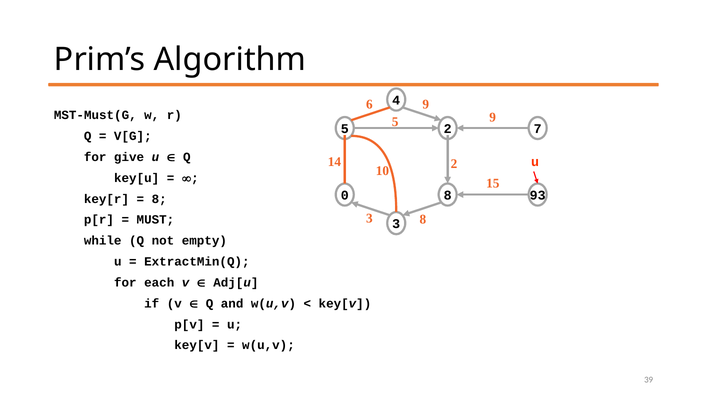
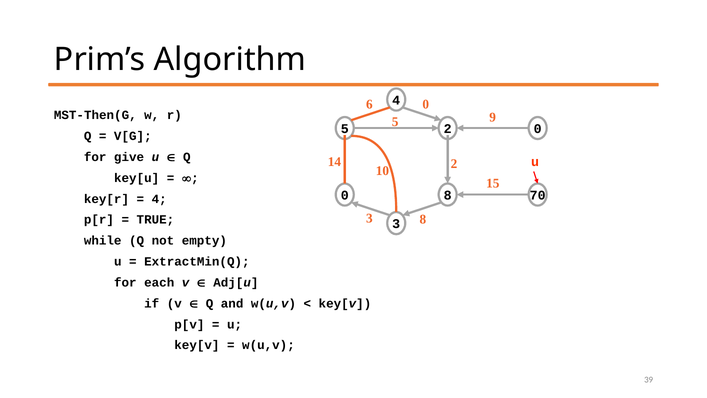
6 9: 9 -> 0 (426, 104)
MST-Must(G: MST-Must(G -> MST-Then(G (95, 115)
7: 7 -> 0 (538, 129)
93: 93 -> 70 (538, 195)
8: 8 -> 4 (159, 199)
MUST: MUST -> TRUE (155, 220)
